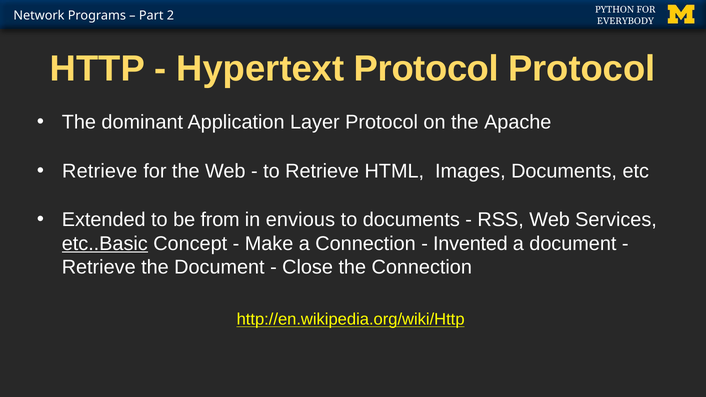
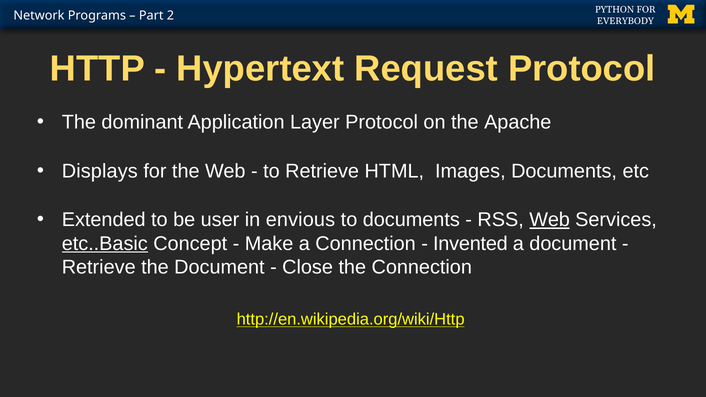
Hypertext Protocol: Protocol -> Request (426, 69)
Retrieve: Retrieve -> Displays (100, 171)
from: from -> user (220, 220)
Web underline: none -> present (550, 220)
